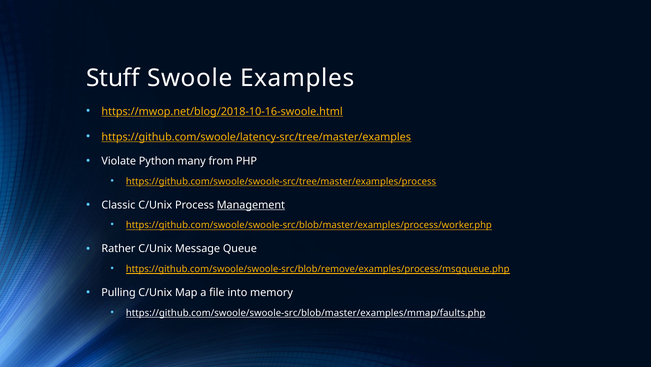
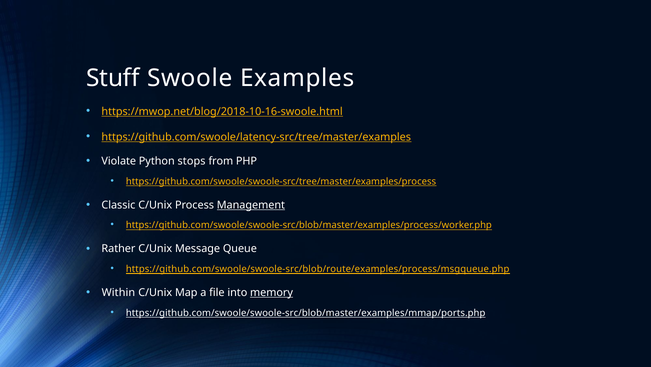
many: many -> stops (192, 161)
https://github.com/swoole/swoole-src/blob/remove/examples/process/msgqueue.php: https://github.com/swoole/swoole-src/blob/remove/examples/process/msgqueue.php -> https://github.com/swoole/swoole-src/blob/route/examples/process/msgqueue.php (318, 269)
Pulling: Pulling -> Within (118, 292)
memory underline: none -> present (272, 292)
https://github.com/swoole/swoole-src/blob/master/examples/mmap/faults.php: https://github.com/swoole/swoole-src/blob/master/examples/mmap/faults.php -> https://github.com/swoole/swoole-src/blob/master/examples/mmap/ports.php (306, 312)
